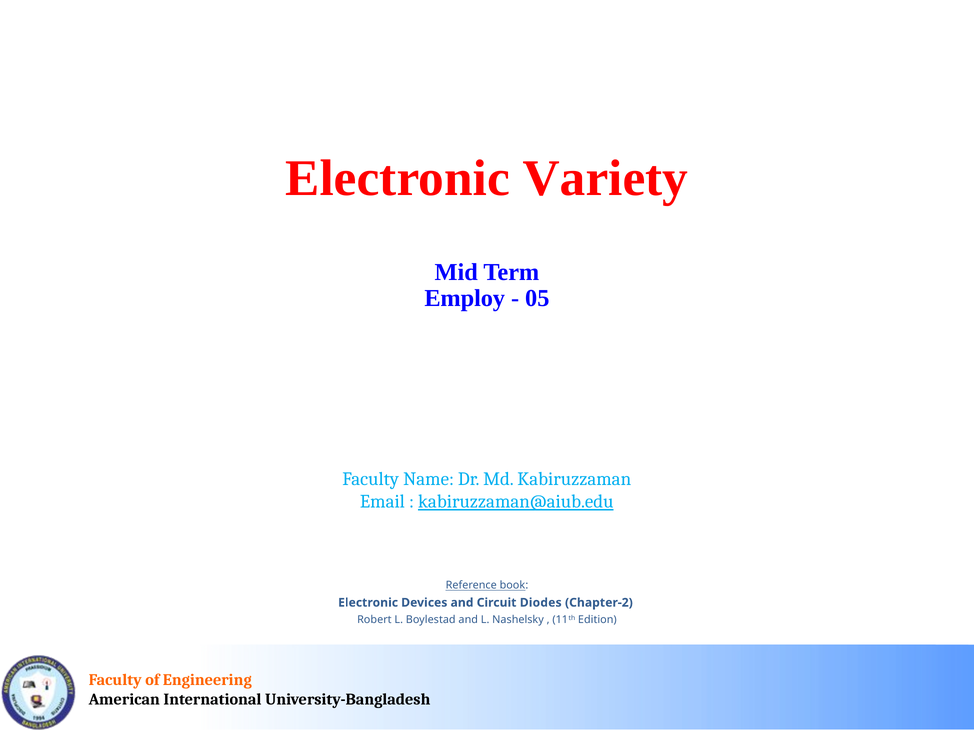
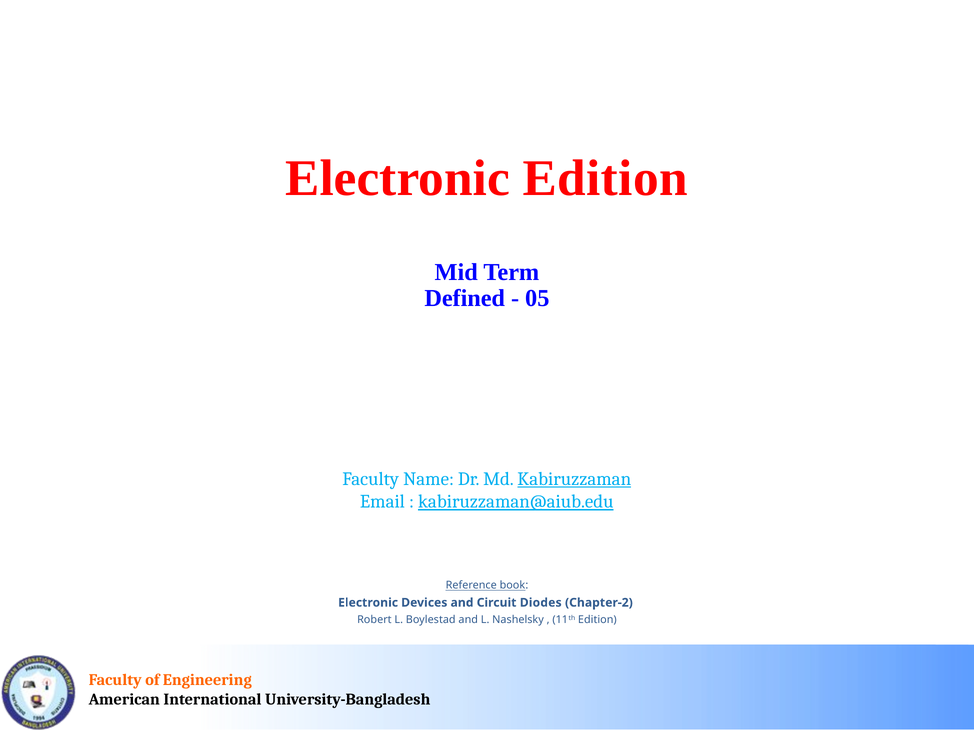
Electronic Variety: Variety -> Edition (605, 179)
Employ: Employ -> Defined (465, 299)
Kabiruzzaman underline: none -> present (574, 479)
